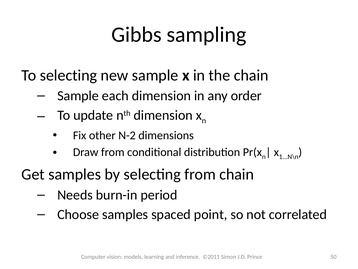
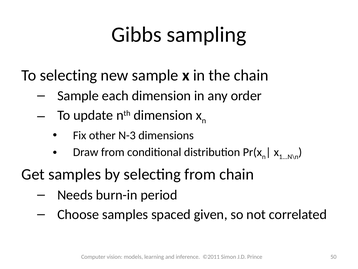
N-2: N-2 -> N-3 (127, 135)
point: point -> given (211, 214)
